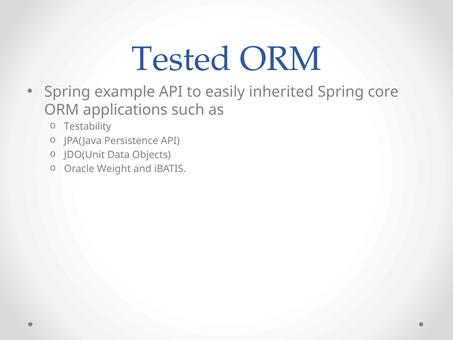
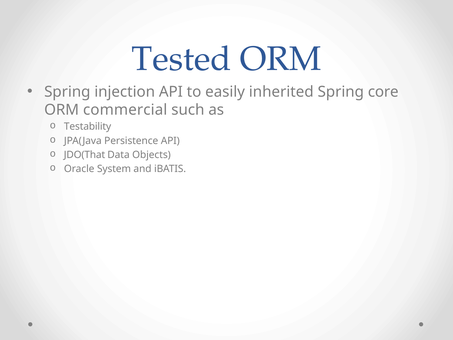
example: example -> injection (125, 92)
applications: applications -> commercial (125, 110)
JDO(Unit: JDO(Unit -> JDO(That (84, 155)
Weight: Weight -> System (114, 169)
